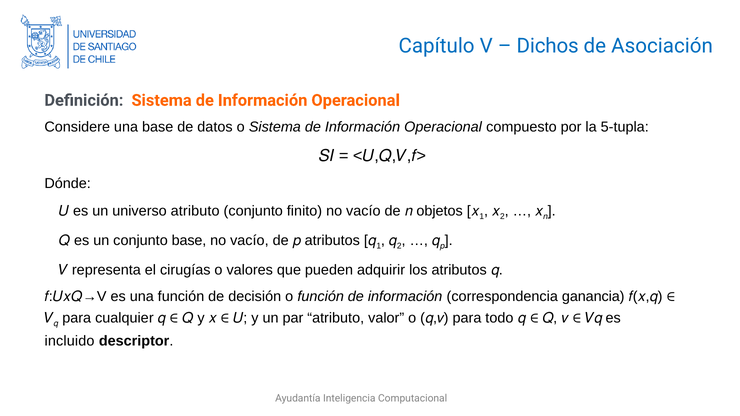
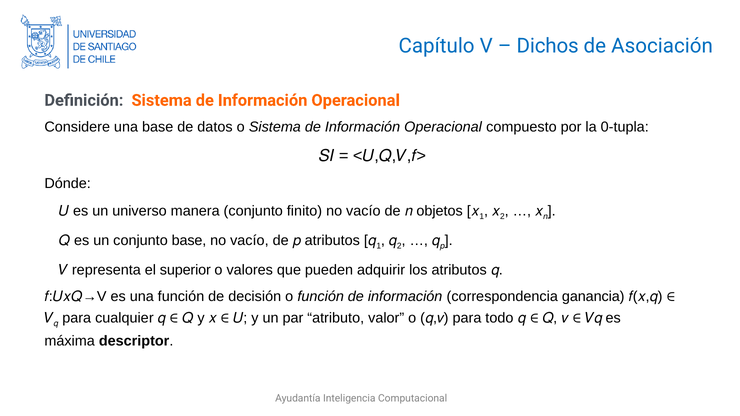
5-tupla: 5-tupla -> 0-tupla (625, 127)
universo atributo: atributo -> manera (195, 211)
cirugías: cirugías -> superior (185, 270)
incluido: incluido -> máxima (70, 341)
